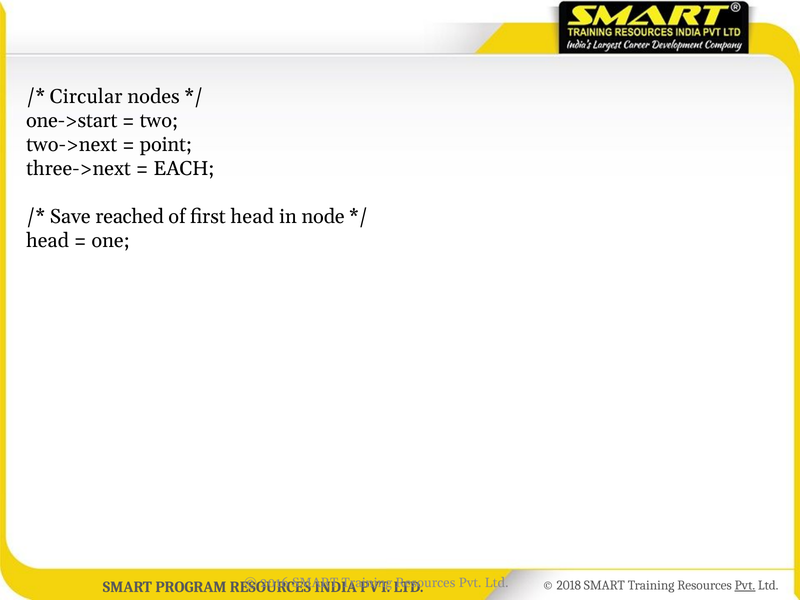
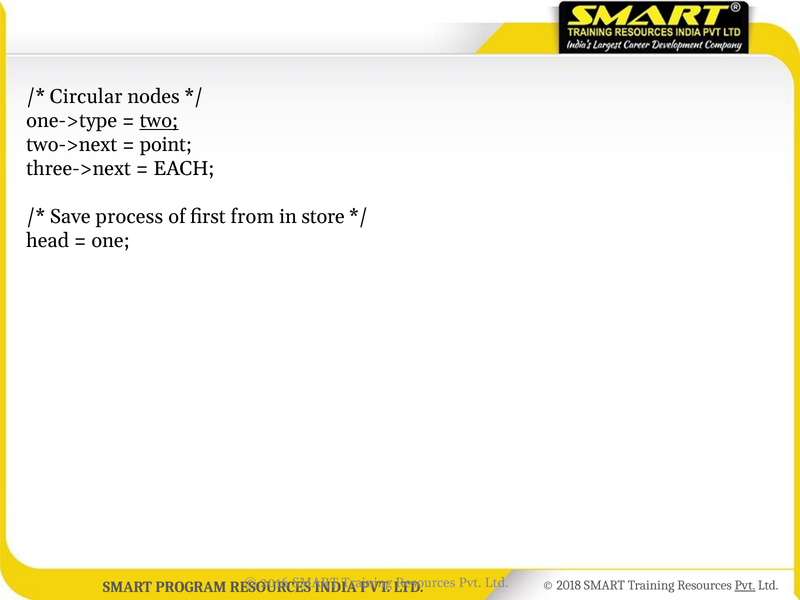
one->start: one->start -> one->type (72, 121)
two underline: none -> present (159, 121)
reached: reached -> process (129, 217)
first head: head -> from (252, 217)
node: node -> store (323, 217)
